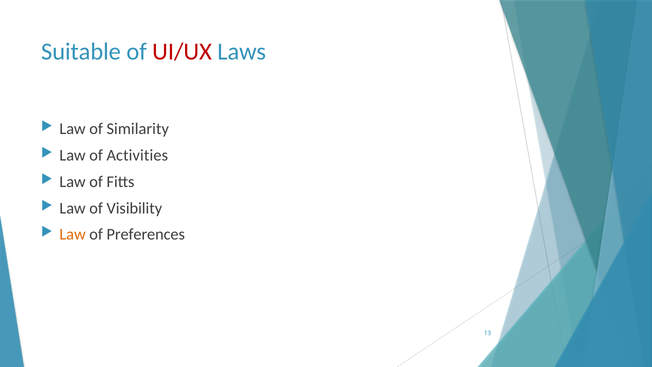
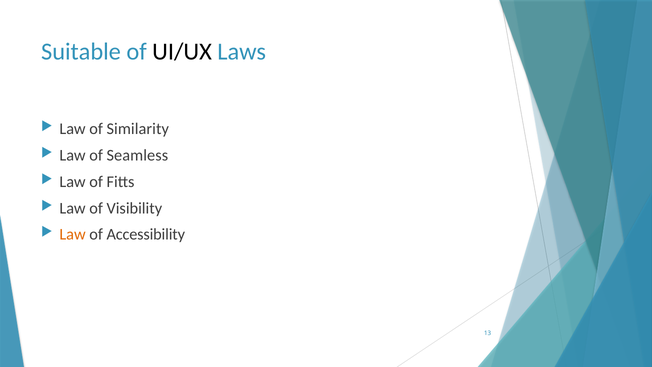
UI/UX colour: red -> black (182, 51)
Activities: Activities -> Seamless (137, 155)
Preferences: Preferences -> Accessibility (146, 234)
